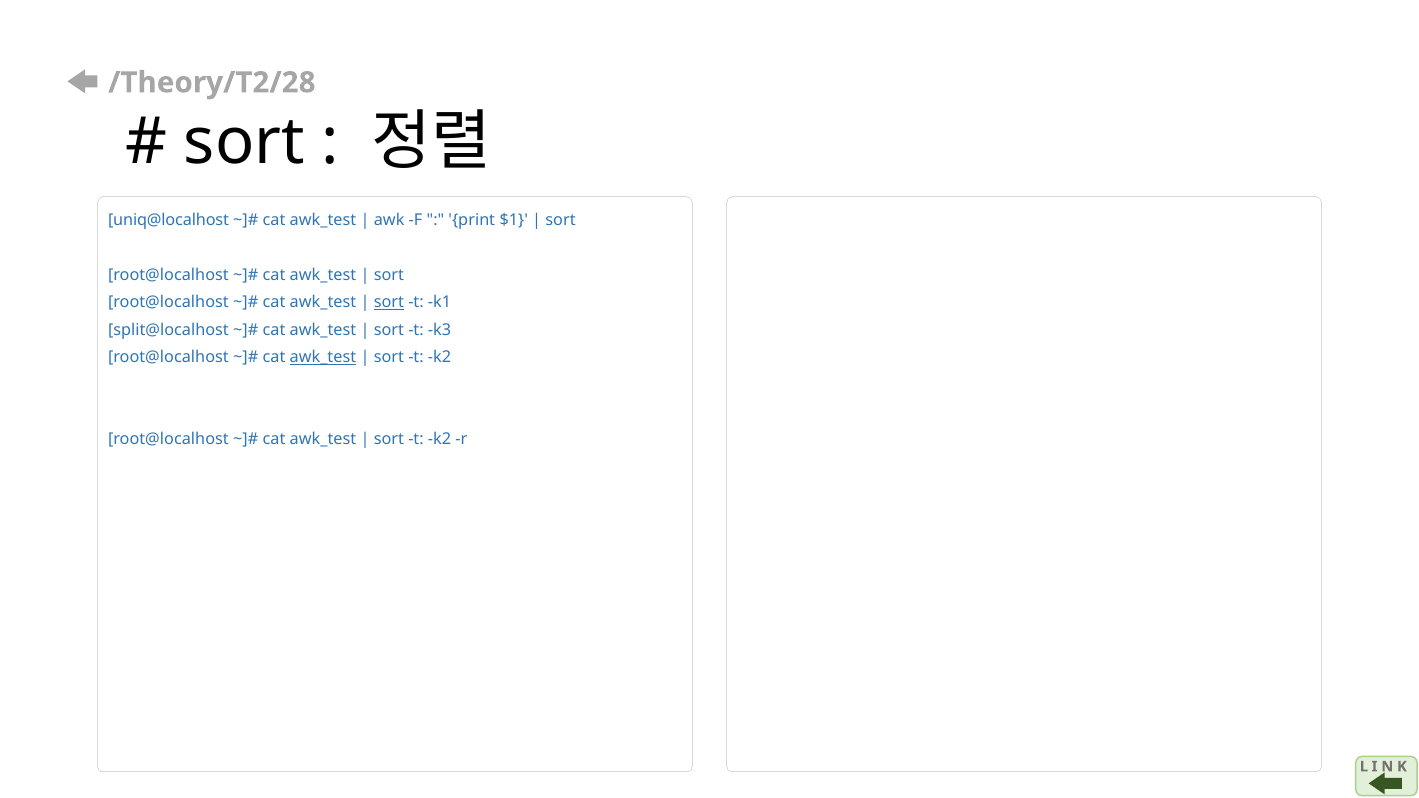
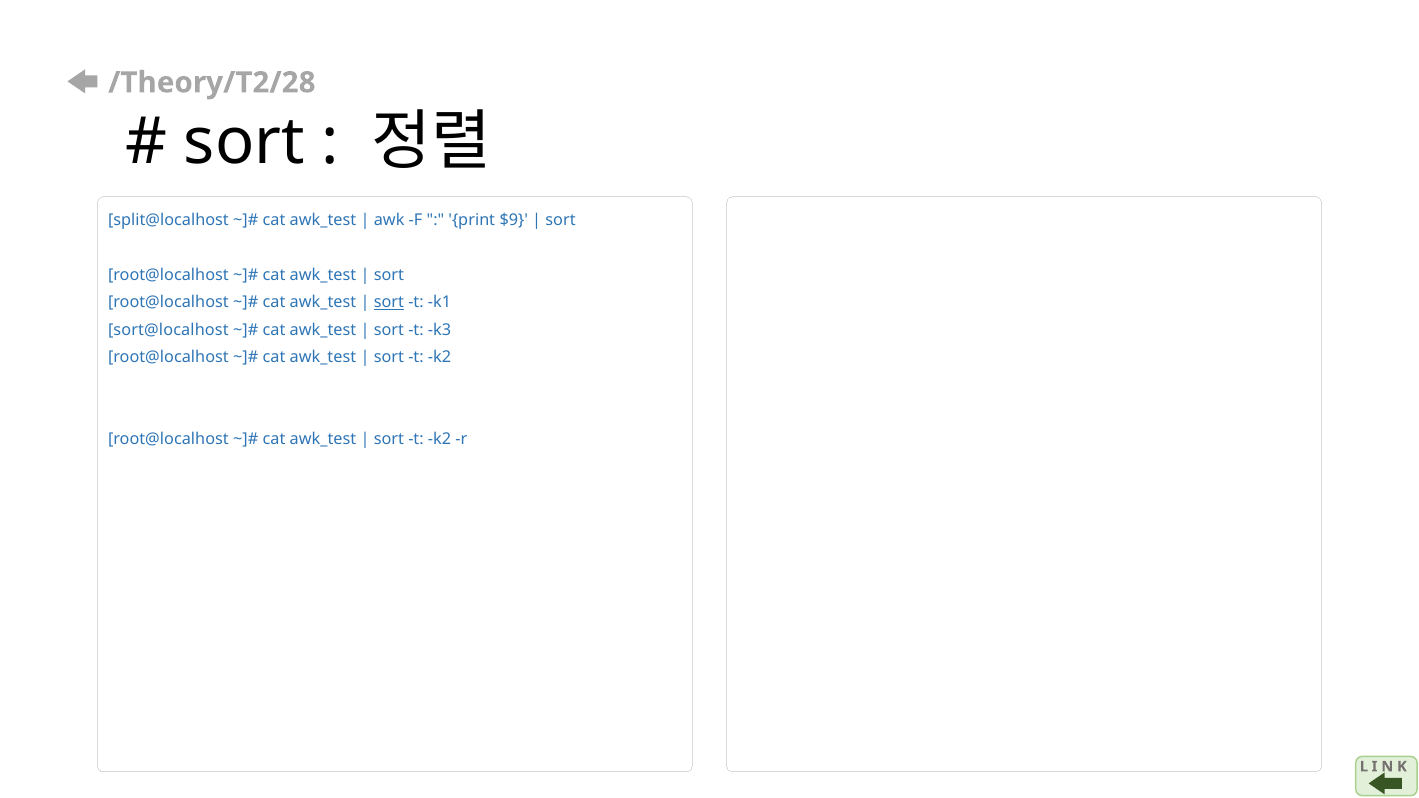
uniq@localhost: uniq@localhost -> split@localhost (168, 221)
$1: $1 -> $9 (514, 221)
split@localhost: split@localhost -> sort@localhost (168, 330)
awk_test underline: present -> none (323, 357)
